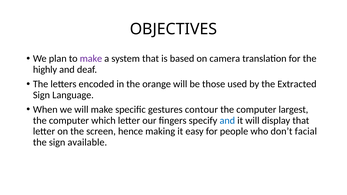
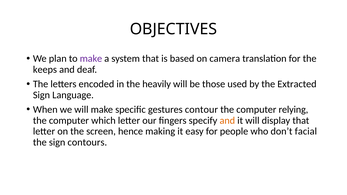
highly: highly -> keeps (45, 70)
orange: orange -> heavily (157, 84)
largest: largest -> relying (293, 110)
and colour: blue -> orange (227, 121)
available: available -> contours (87, 142)
